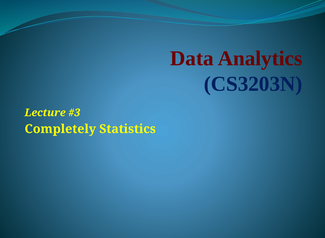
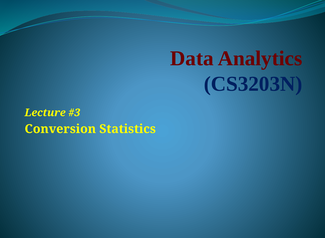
Completely: Completely -> Conversion (60, 129)
